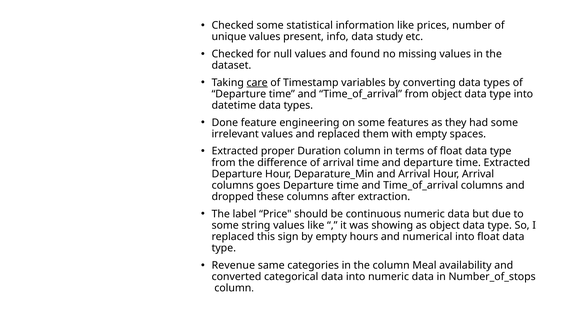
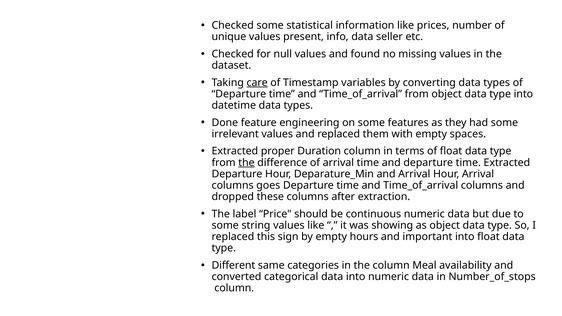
study: study -> seller (389, 37)
the underline: none -> present (246, 163)
numerical: numerical -> important (427, 237)
Revenue: Revenue -> Different (233, 265)
